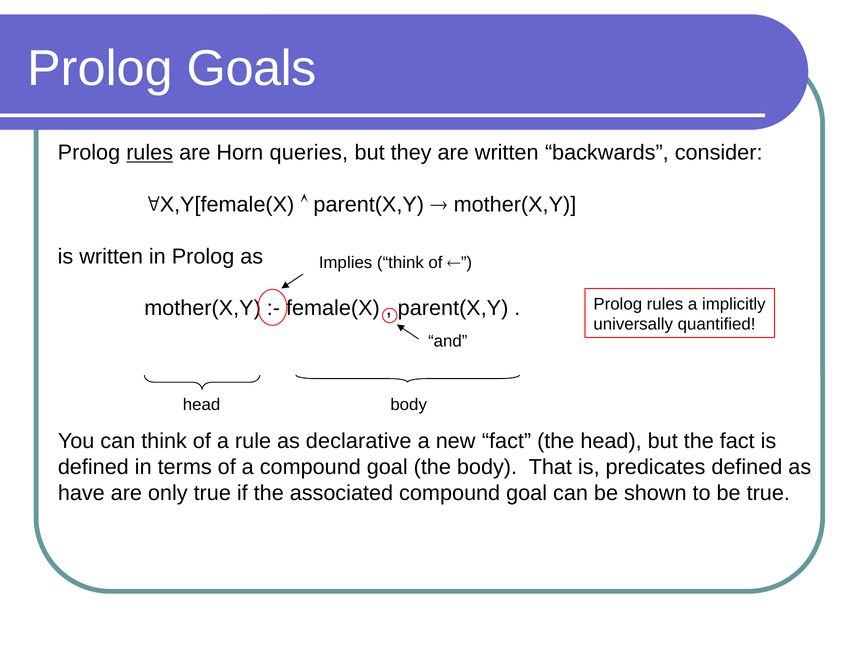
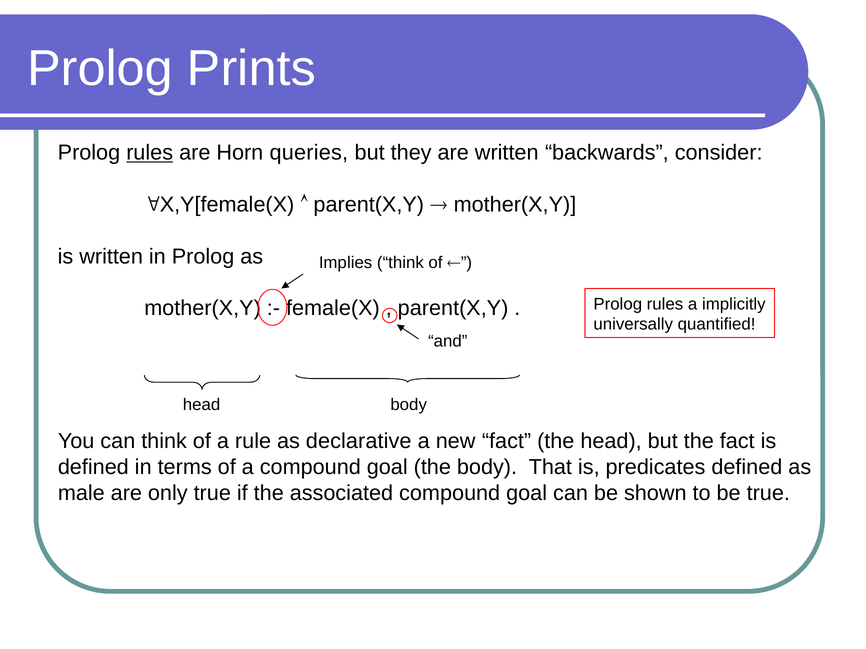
Goals: Goals -> Prints (251, 68)
have: have -> male (81, 493)
